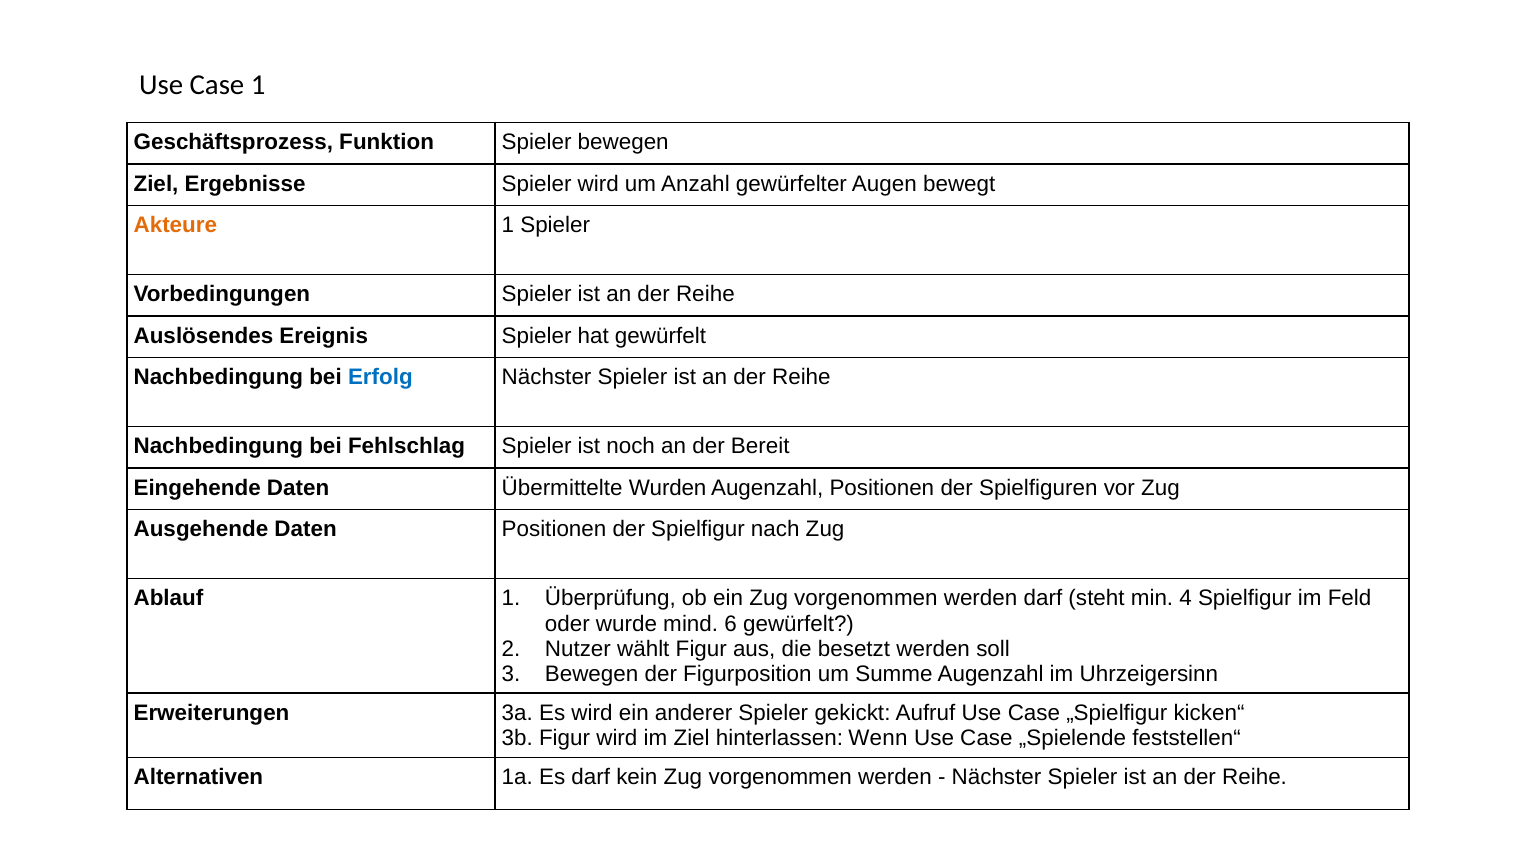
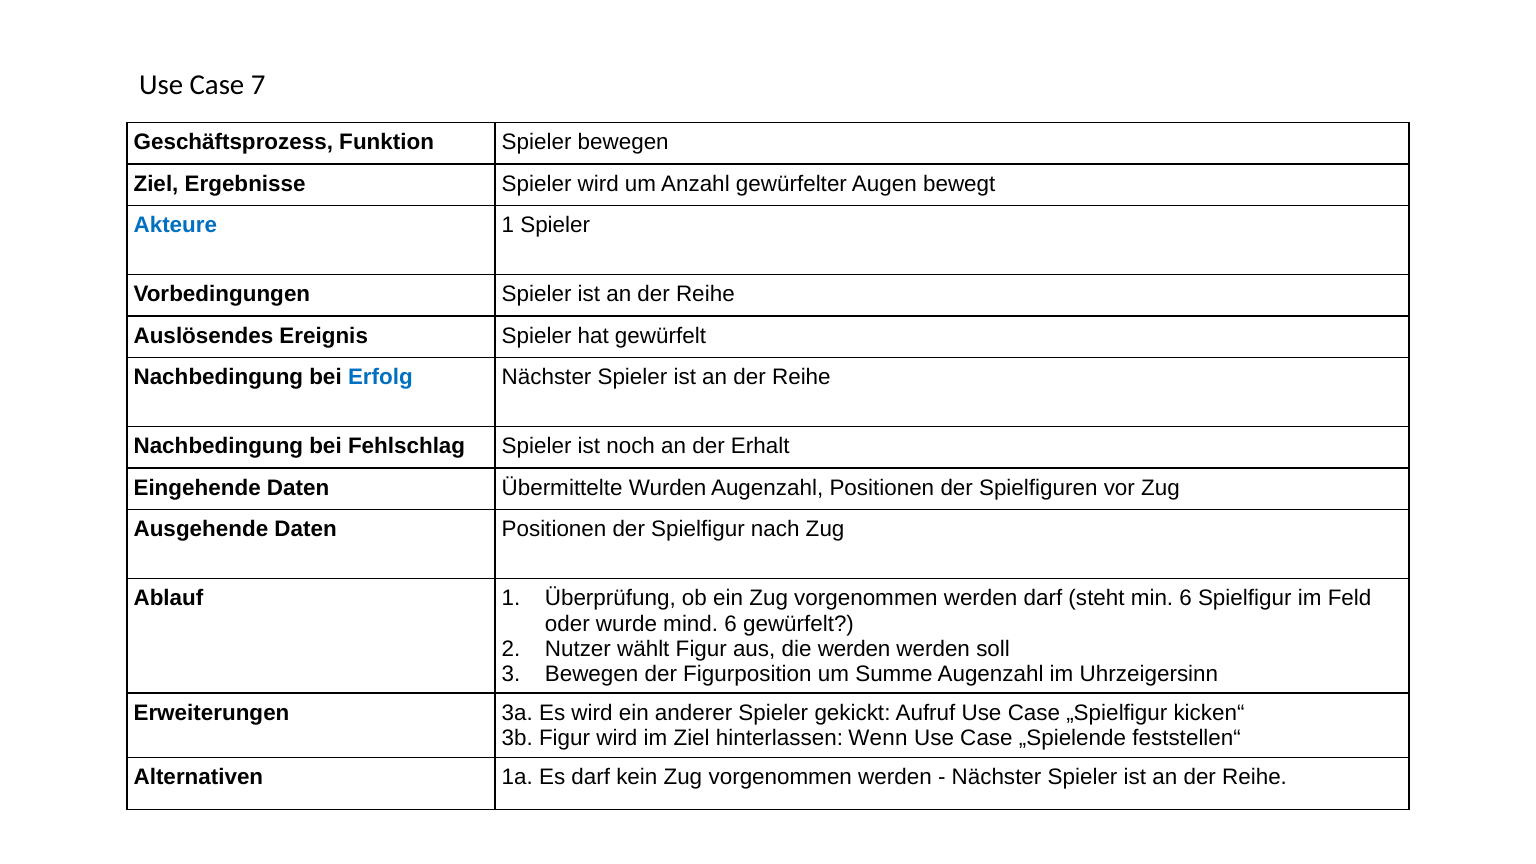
Case 1: 1 -> 7 (258, 85)
Akteure colour: orange -> blue (175, 225)
Bereit: Bereit -> Erhalt (760, 446)
min 4: 4 -> 6 (1186, 598)
die besetzt: besetzt -> werden (854, 649)
